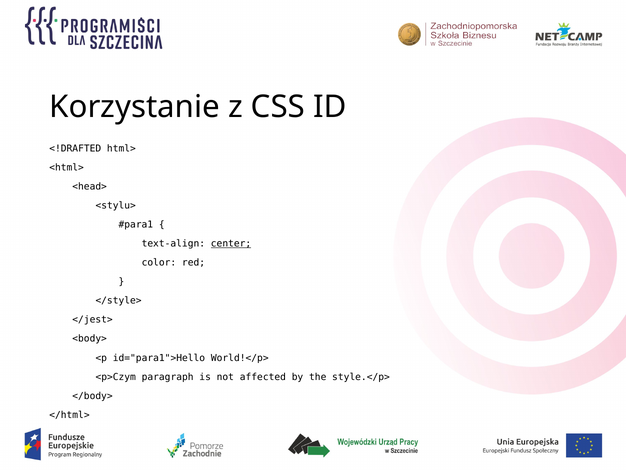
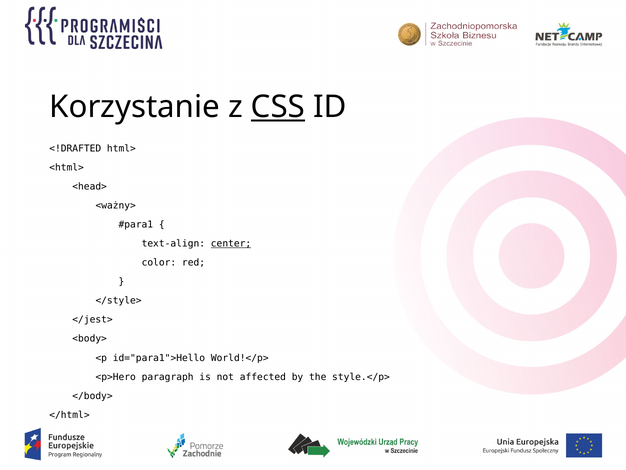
CSS underline: none -> present (278, 107)
<stylu>: <stylu> -> <ważny> (116, 205)
<p>Czym: <p>Czym -> <p>Hero (116, 377)
